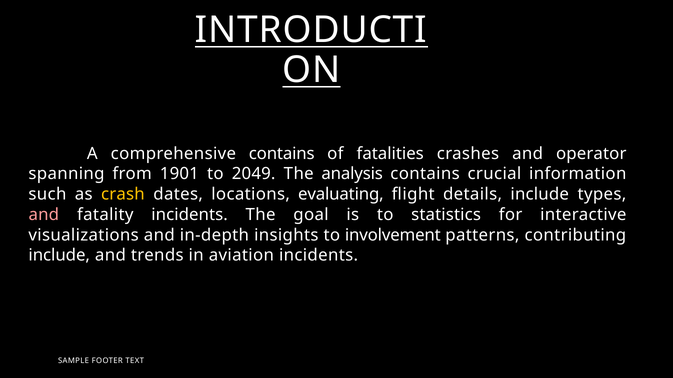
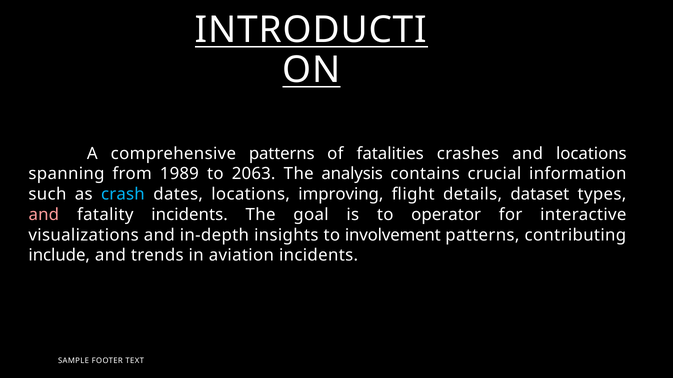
comprehensive contains: contains -> patterns (282, 154)
and operator: operator -> locations (591, 154)
1901: 1901 -> 1989 (179, 174)
2049: 2049 -> 2063 (254, 174)
crash colour: yellow -> light blue (123, 195)
evaluating: evaluating -> improving (341, 195)
details include: include -> dataset (540, 195)
statistics: statistics -> operator (446, 215)
